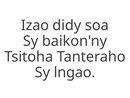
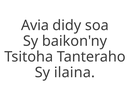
Izao: Izao -> Avia (35, 25)
lngao: lngao -> ilaina (74, 72)
